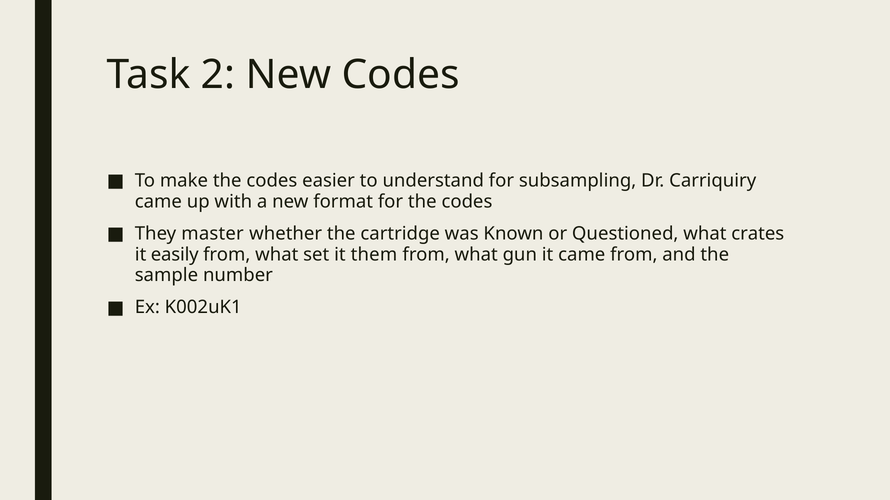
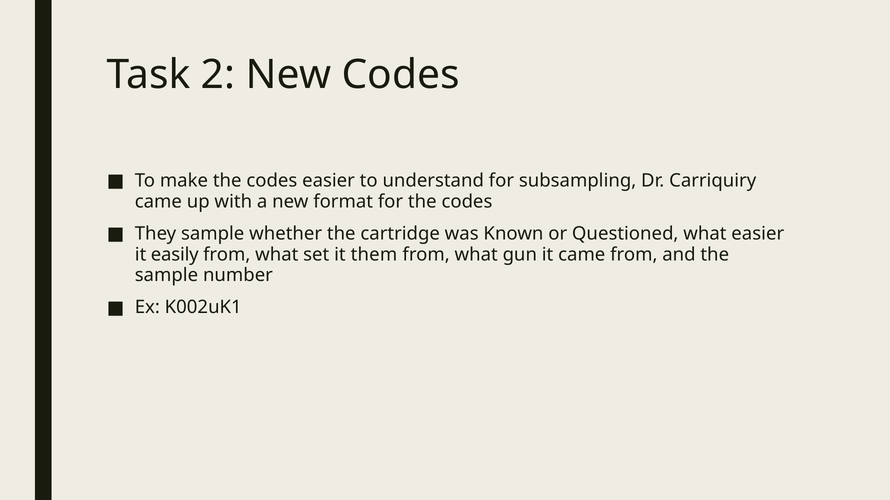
They master: master -> sample (213, 234)
what crates: crates -> easier (758, 234)
